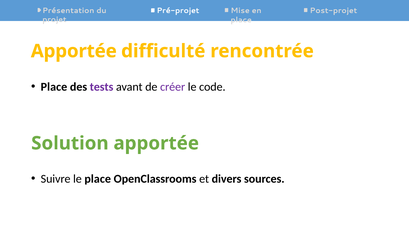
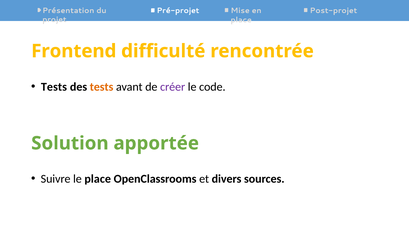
Apportée: Apportée -> Frontend (74, 51)
Place: Place -> Tests (54, 87)
tests colour: purple -> orange (102, 87)
